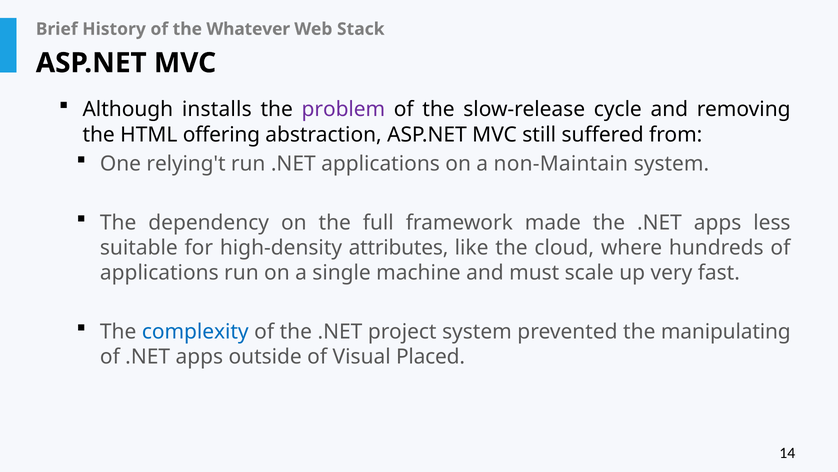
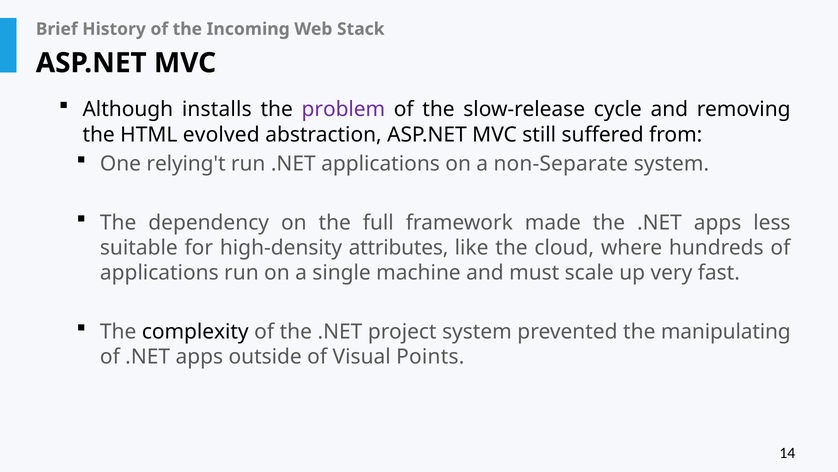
Whatever: Whatever -> Incoming (248, 29)
offering: offering -> evolved (221, 134)
non-Maintain: non-Maintain -> non-Separate (561, 164)
complexity colour: blue -> black (195, 331)
Placed: Placed -> Points (430, 356)
